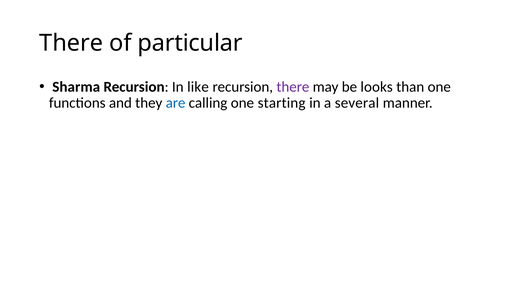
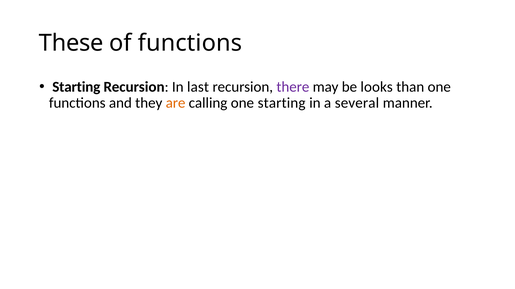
There: There -> These (71, 43)
of particular: particular -> functions (190, 43)
Sharma: Sharma -> Starting (76, 87)
like: like -> last (198, 87)
are colour: blue -> orange (176, 103)
